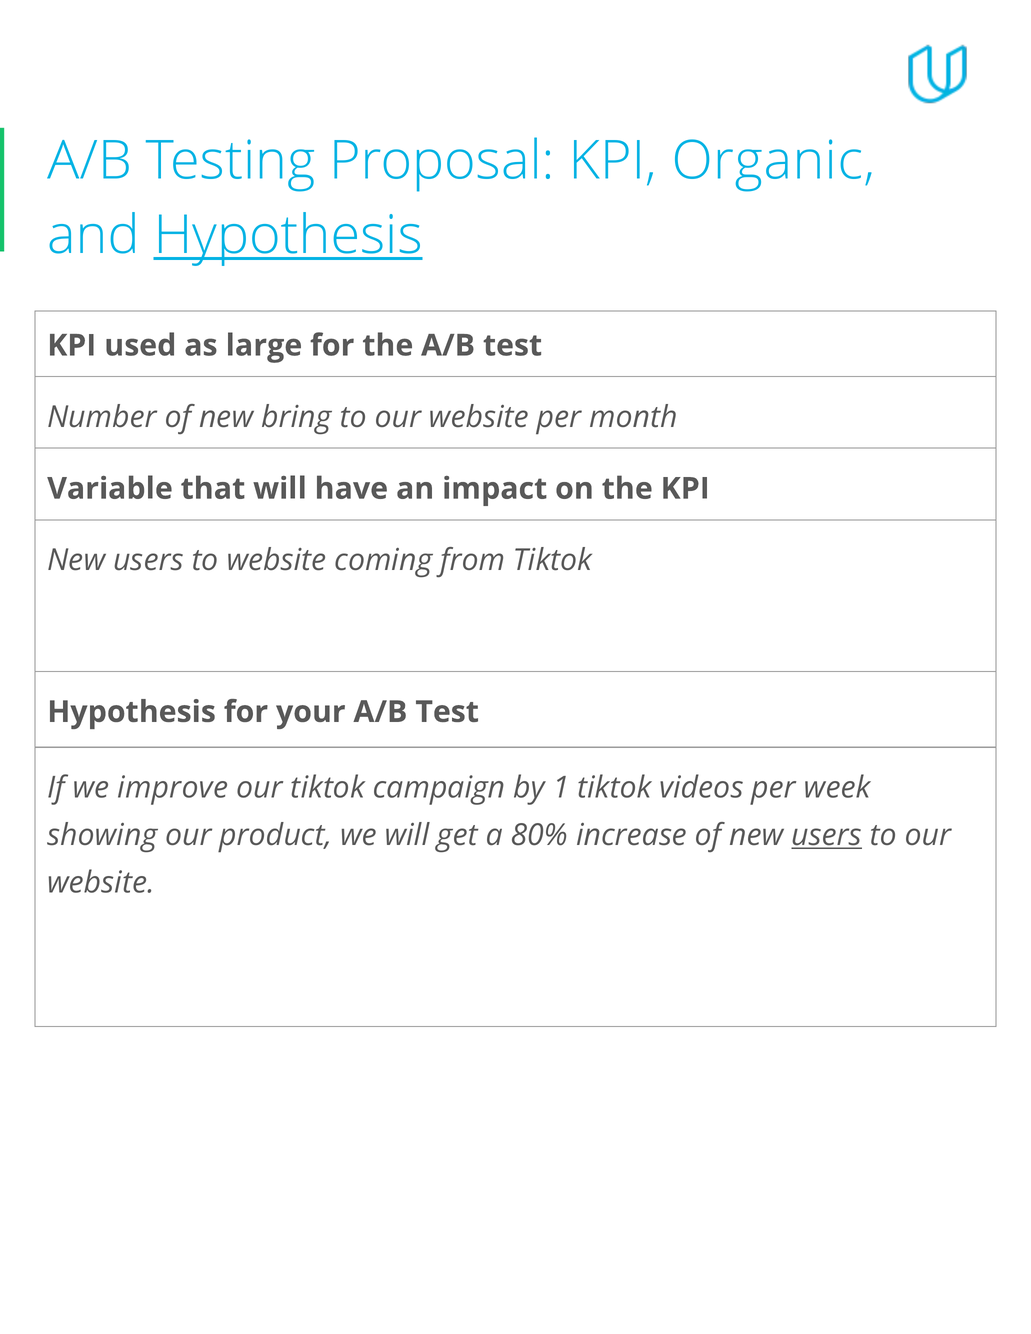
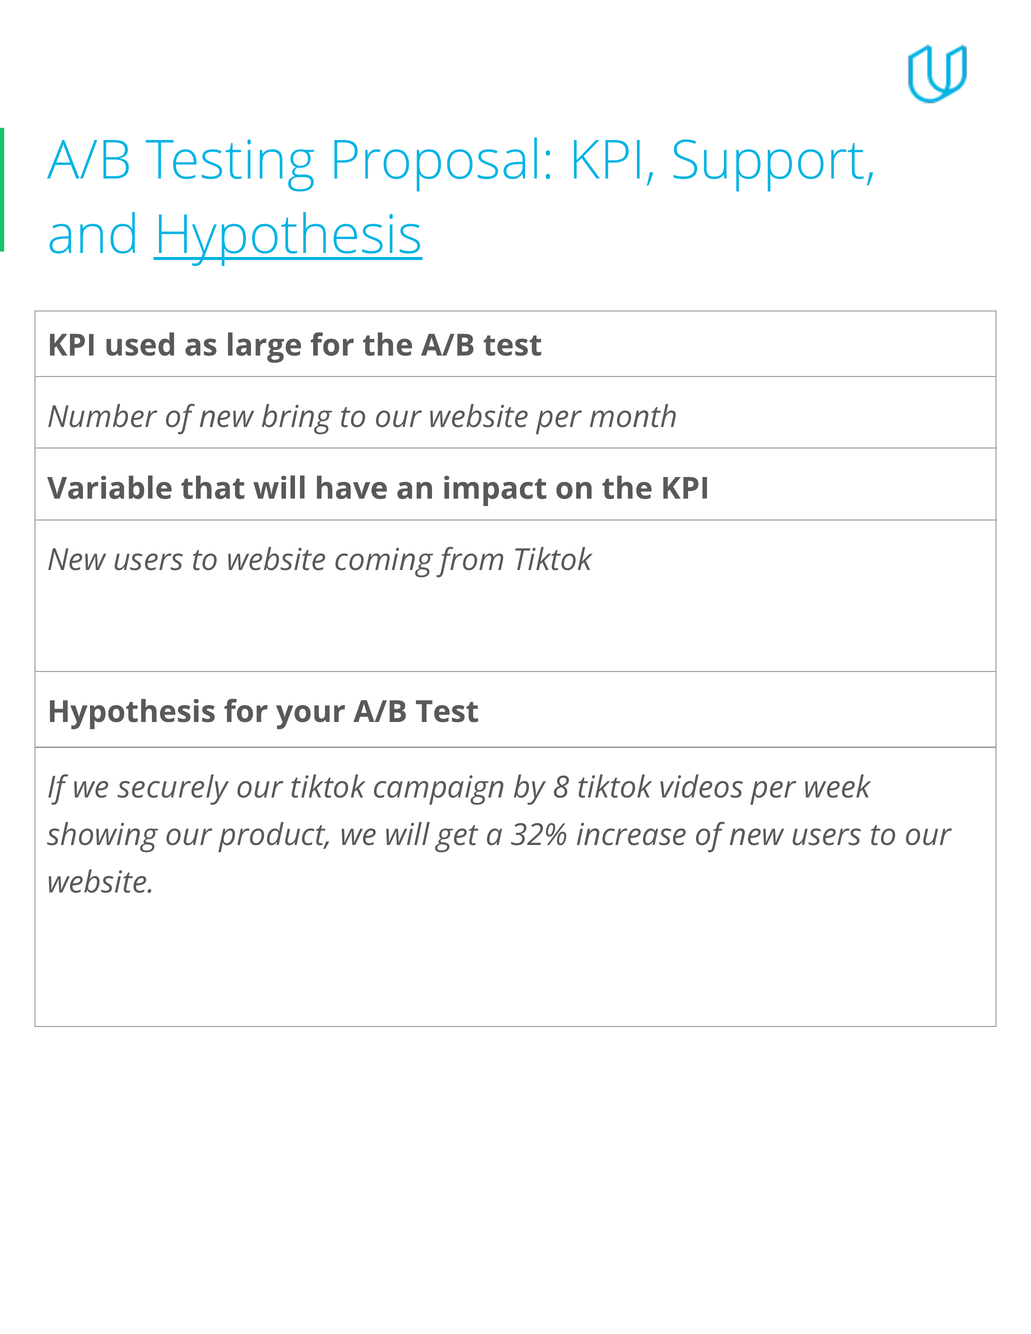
Organic: Organic -> Support (774, 161)
improve: improve -> securely (173, 788)
1: 1 -> 8 (561, 788)
80%: 80% -> 32% (539, 835)
users underline: present -> none (827, 835)
